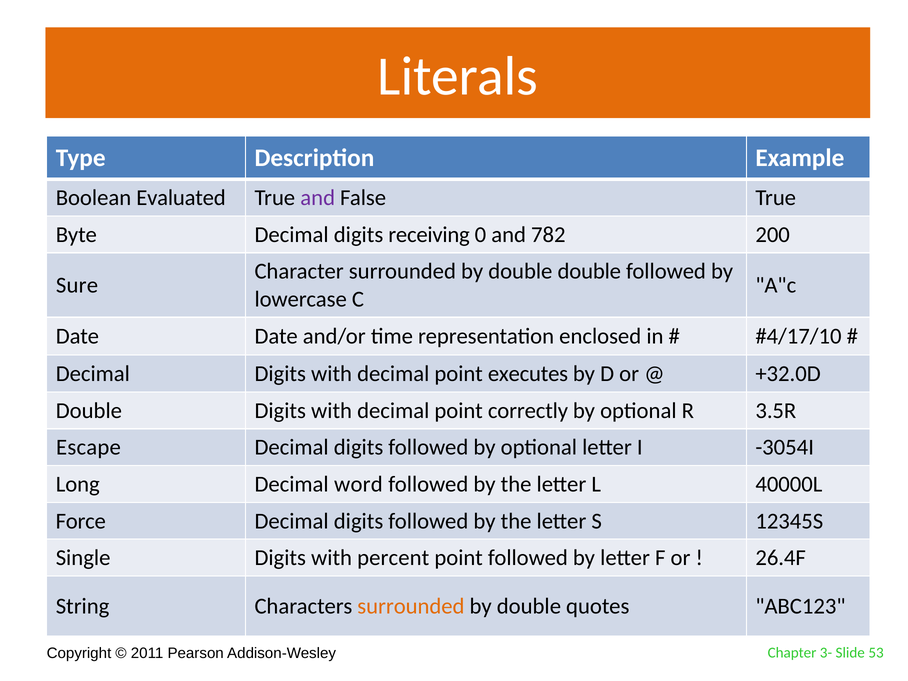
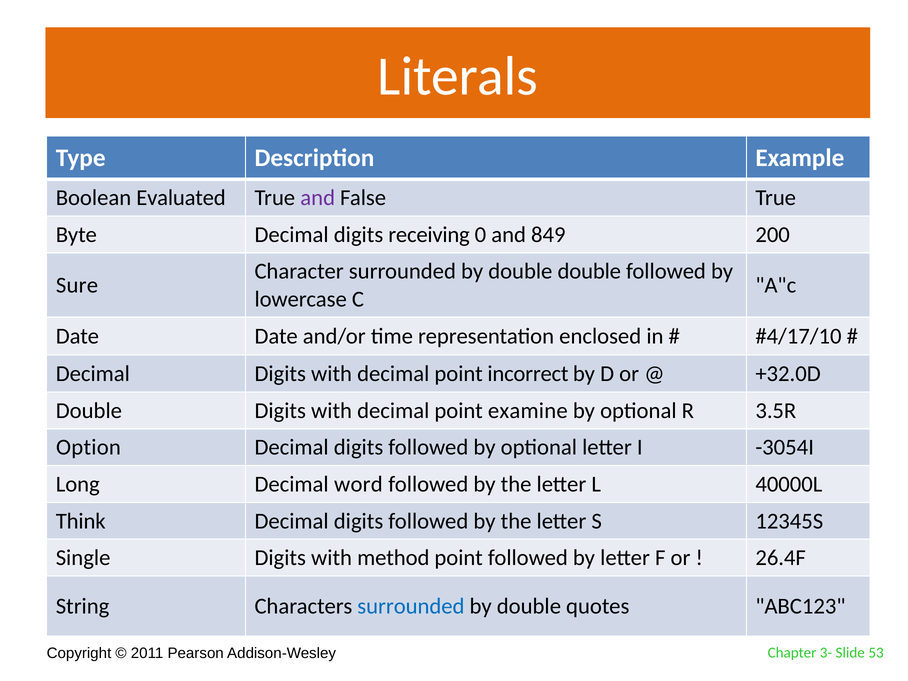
782: 782 -> 849 (548, 235)
executes: executes -> incorrect (528, 374)
correctly: correctly -> examine (528, 411)
Escape: Escape -> Option (88, 447)
Force: Force -> Think (81, 521)
percent: percent -> method (393, 558)
surrounded colour: orange -> blue (411, 606)
